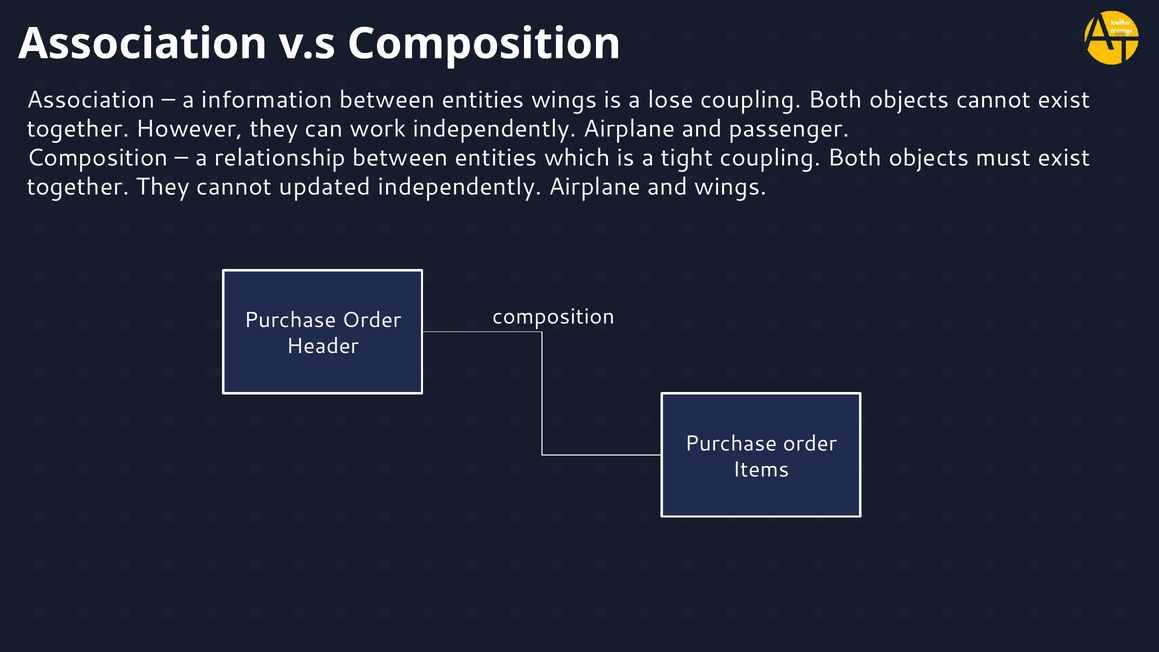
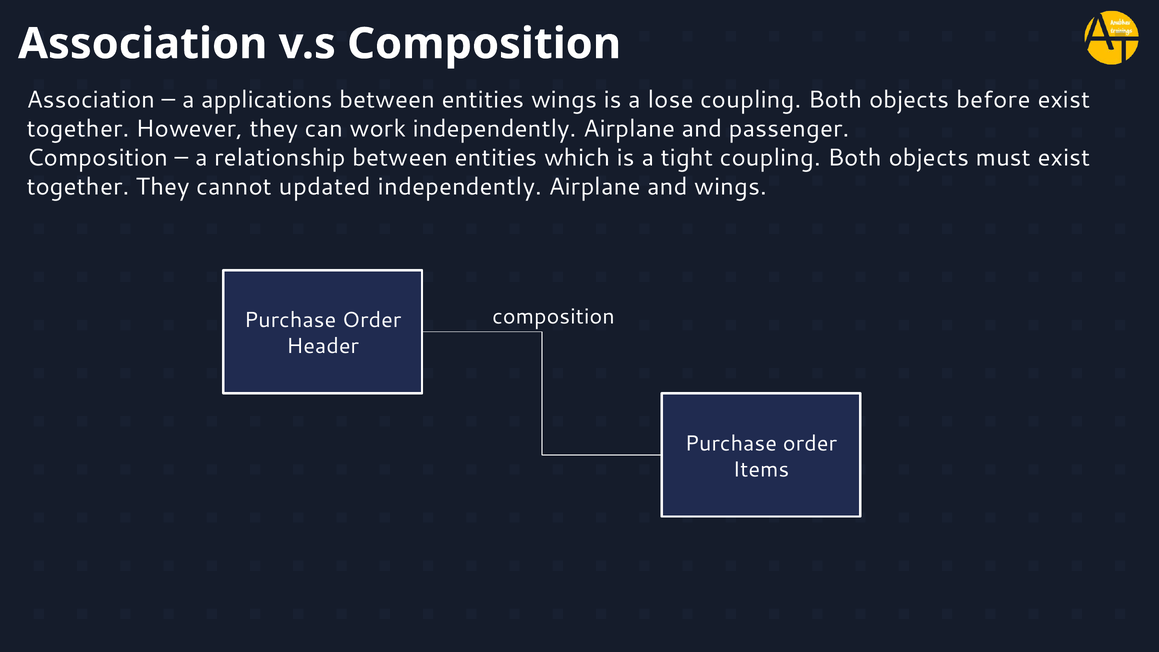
information: information -> applications (267, 100)
objects cannot: cannot -> before (993, 100)
